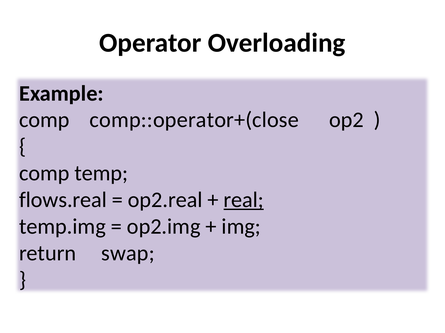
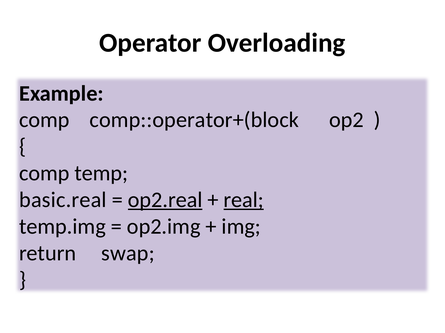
comp::operator+(close: comp::operator+(close -> comp::operator+(block (194, 120)
flows.real: flows.real -> basic.real (63, 200)
op2.real underline: none -> present (165, 200)
